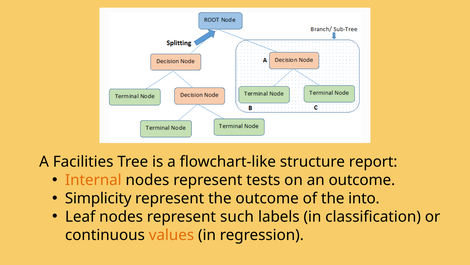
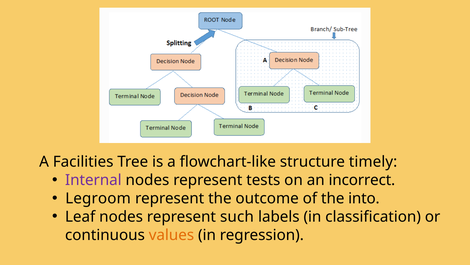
report: report -> timely (373, 162)
Internal colour: orange -> purple (93, 180)
an outcome: outcome -> incorrect (362, 180)
Simplicity: Simplicity -> Legroom (98, 198)
